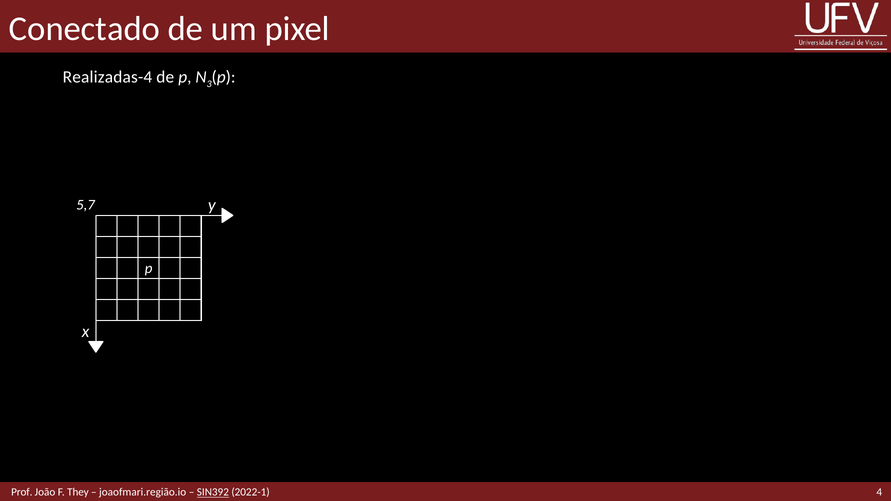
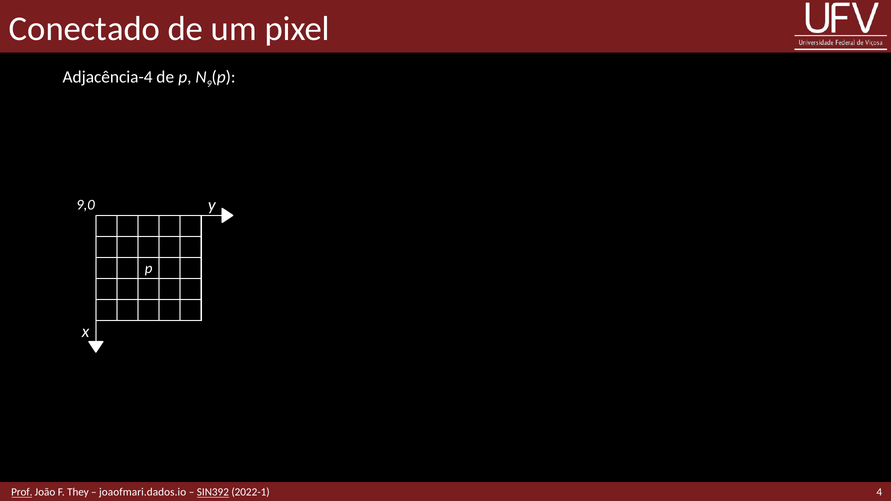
Realizadas-4: Realizadas-4 -> Adjacência-4 (108, 77)
3: 3 -> 9 (209, 84)
5,7: 5,7 -> 9,0 (85, 205)
Prof underline: none -> present (22, 493)
joaofmari.região.io: joaofmari.região.io -> joaofmari.dados.io (143, 493)
